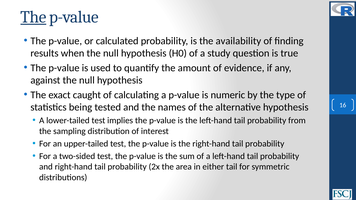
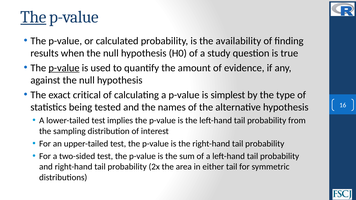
p-value underline: none -> present (64, 68)
caught: caught -> critical (87, 95)
numeric: numeric -> simplest (228, 95)
